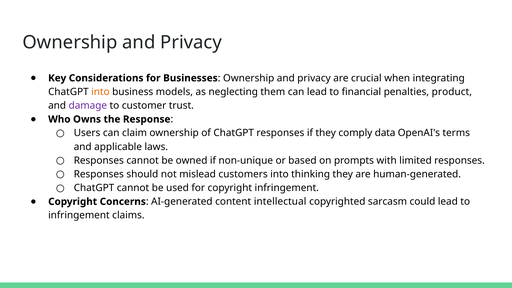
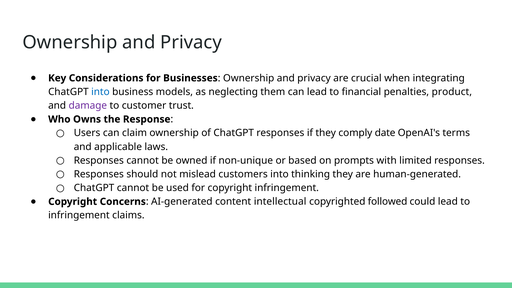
into colour: orange -> blue (100, 92)
data: data -> date (385, 133)
sarcasm: sarcasm -> followed (388, 202)
